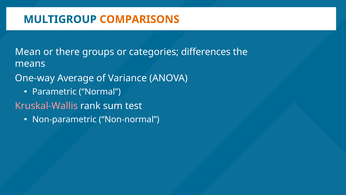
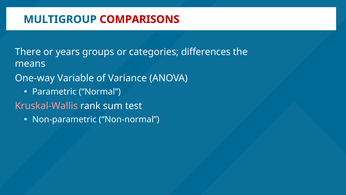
COMPARISONS colour: orange -> red (139, 19)
Mean: Mean -> There (28, 52)
there: there -> years (68, 52)
Average: Average -> Variable (76, 78)
